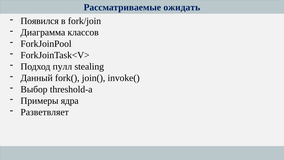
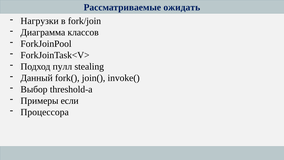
Появился: Появился -> Нагрузки (40, 21)
ядра: ядра -> если (70, 101)
Разветвляет: Разветвляет -> Процессора (45, 112)
